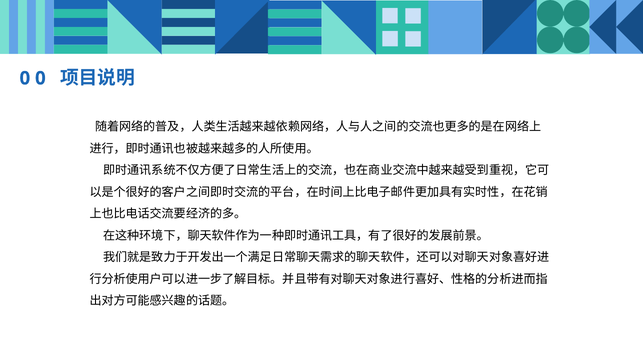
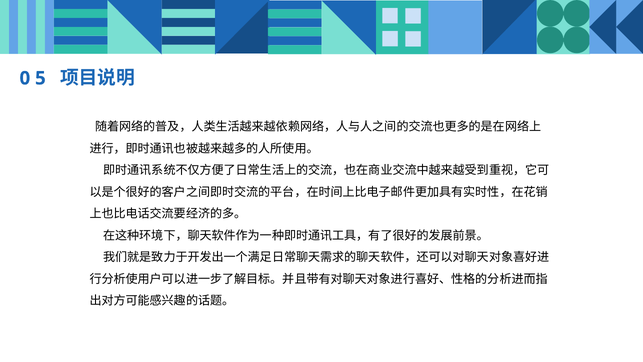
0 0: 0 -> 5 (40, 78)
